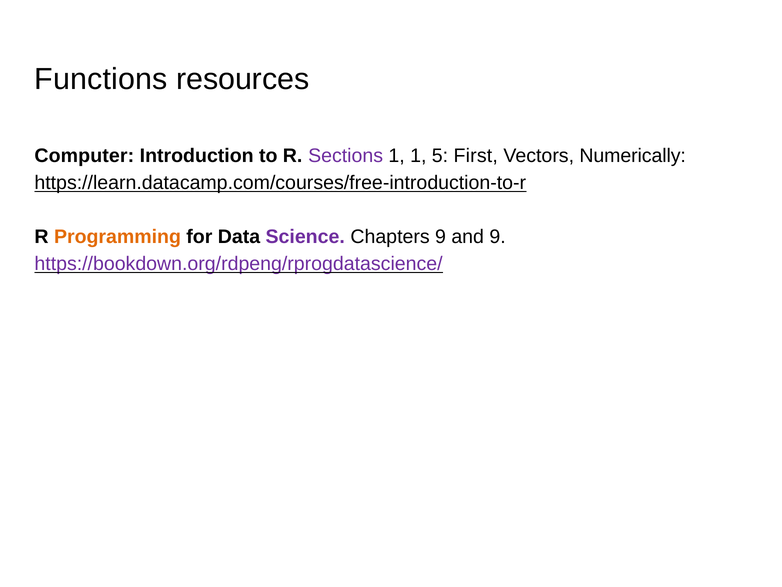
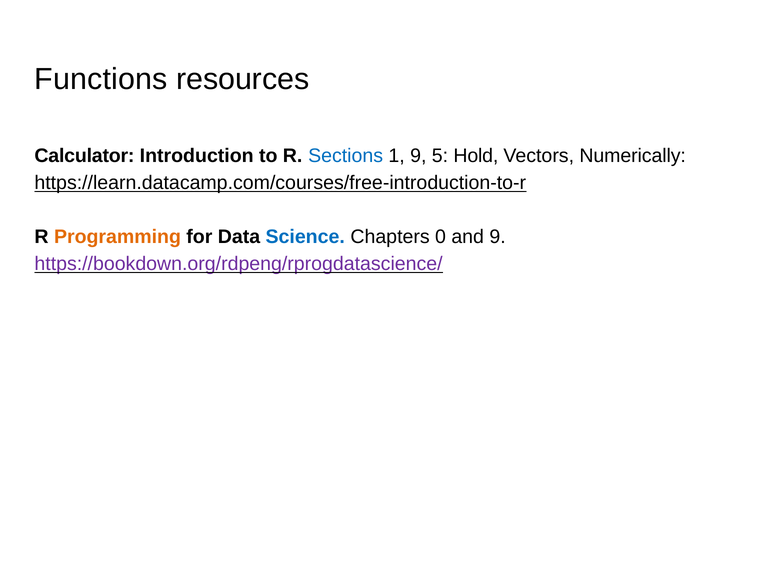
Computer: Computer -> Calculator (84, 156)
Sections colour: purple -> blue (346, 156)
1 1: 1 -> 9 (418, 156)
First: First -> Hold (476, 156)
Science colour: purple -> blue (305, 237)
Chapters 9: 9 -> 0 (440, 237)
